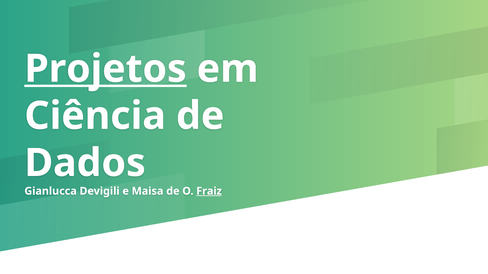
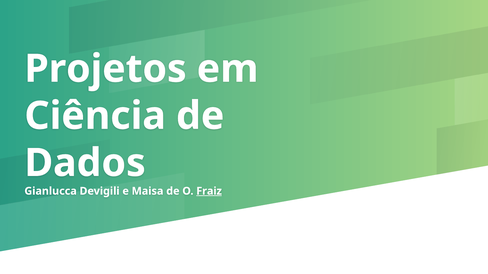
Projetos underline: present -> none (106, 69)
